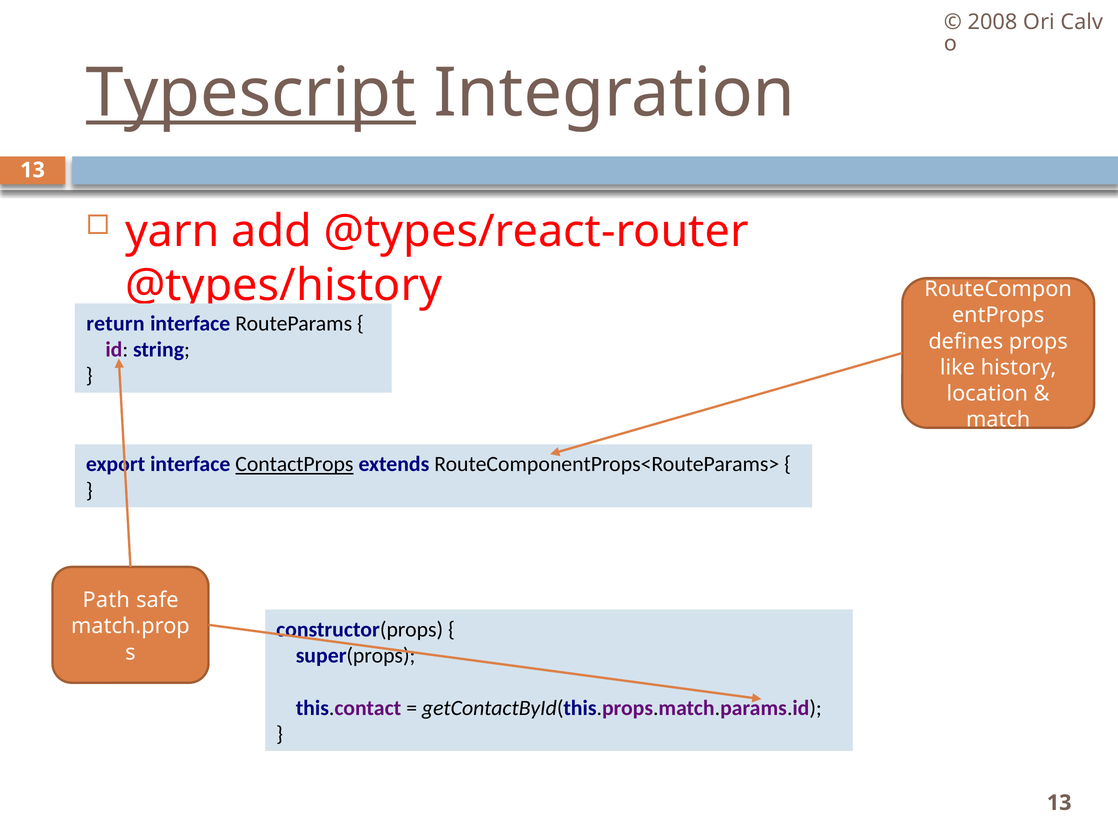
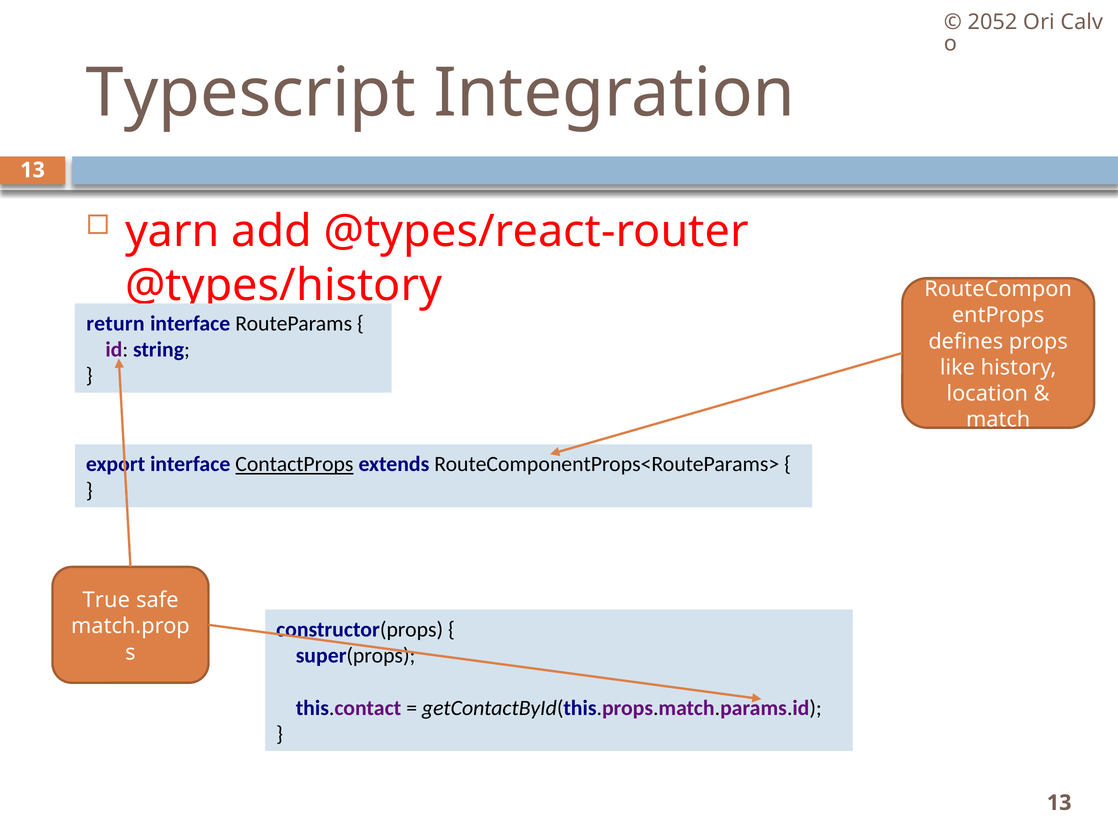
2008: 2008 -> 2052 (992, 22)
Typescript underline: present -> none (251, 93)
Path: Path -> True (106, 601)
